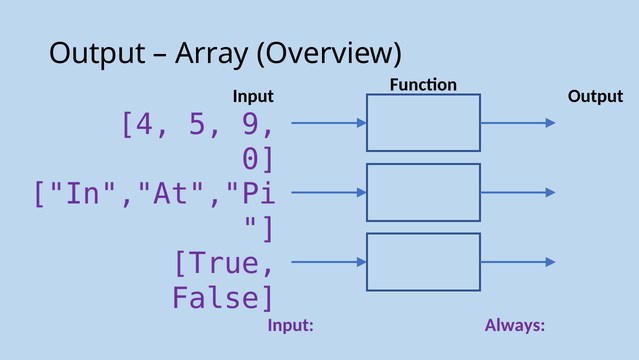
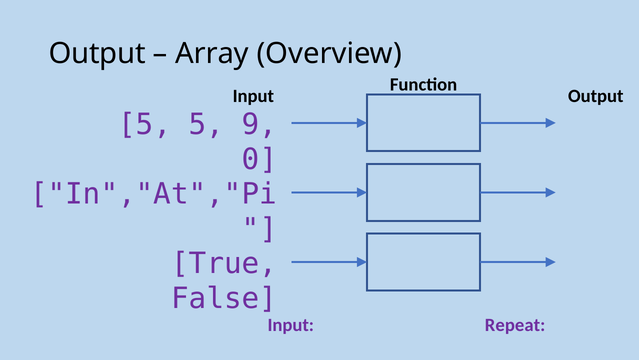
4: 4 -> 5 (145, 124)
Always: Always -> Repeat (515, 325)
